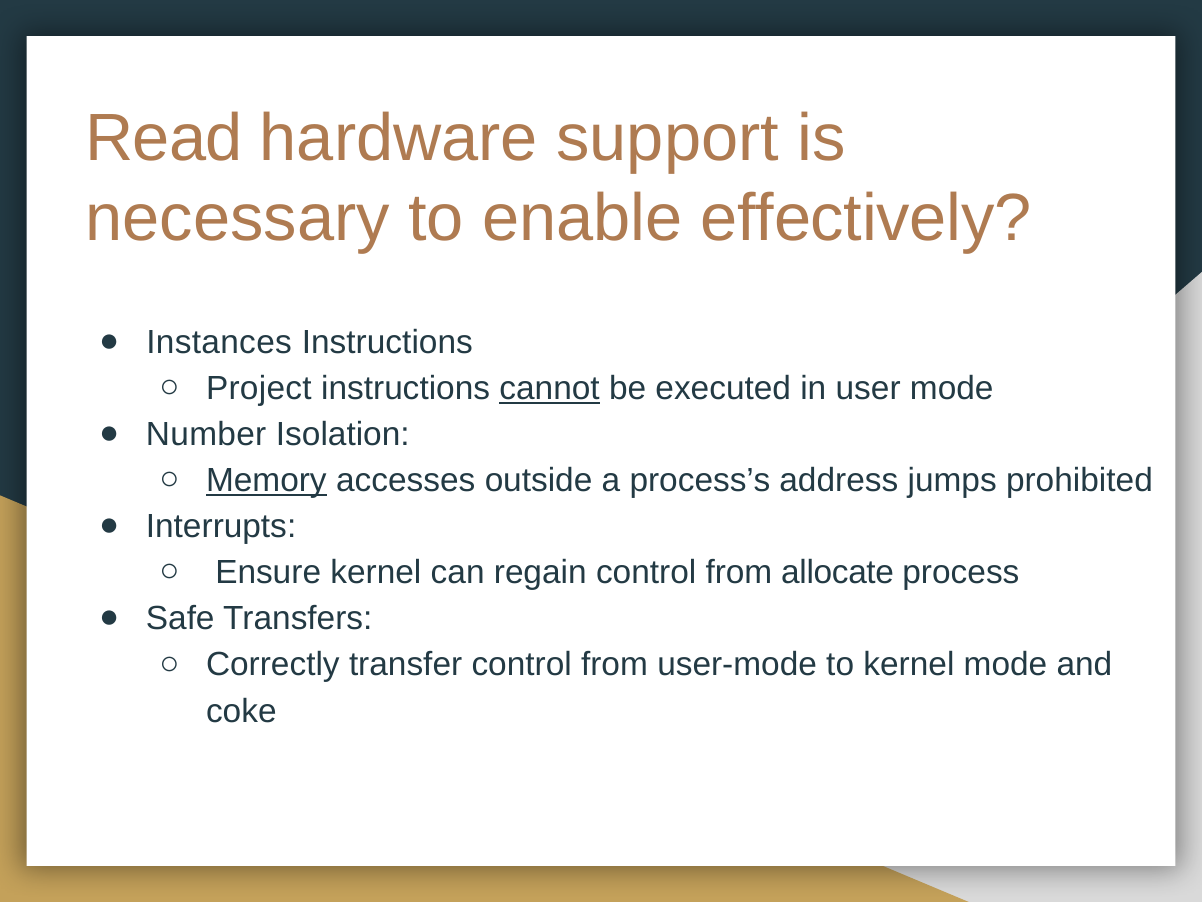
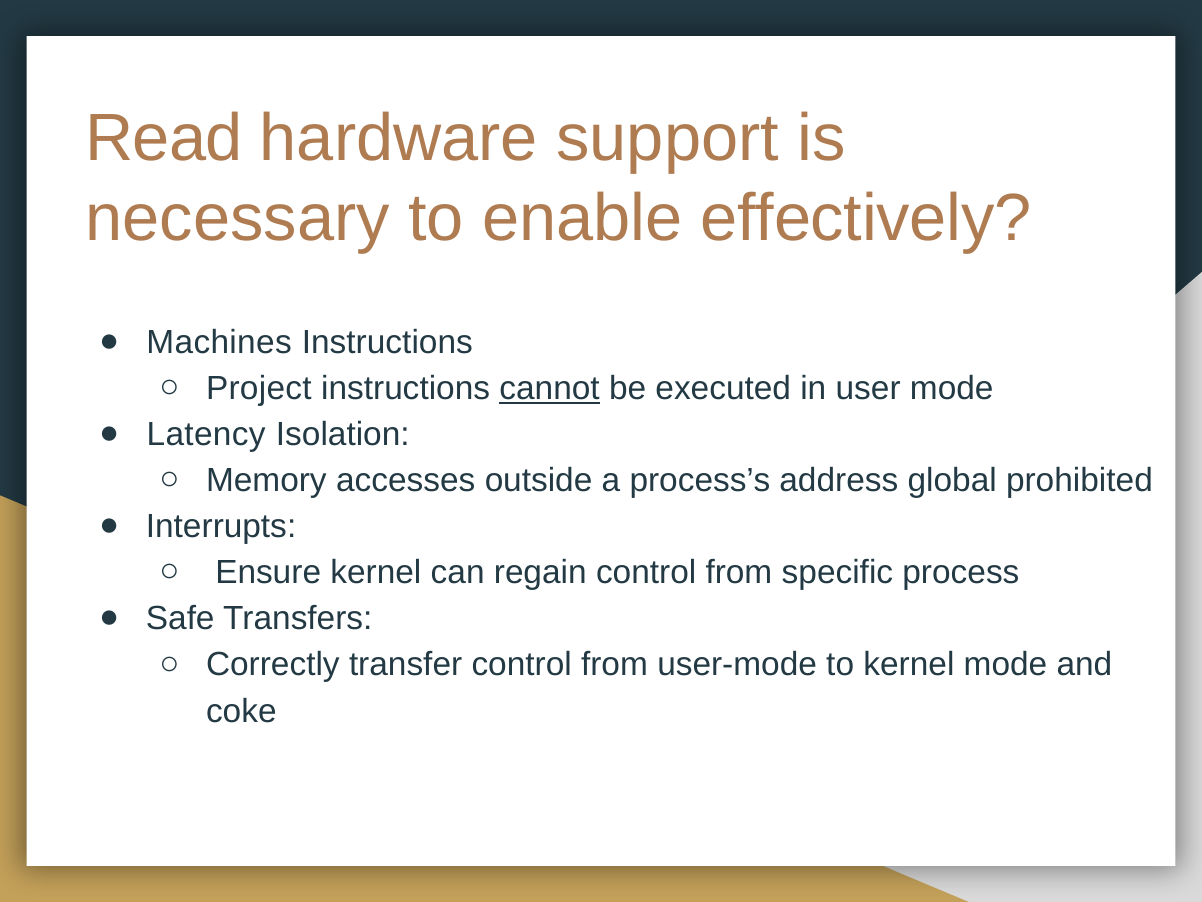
Instances: Instances -> Machines (219, 342)
Number: Number -> Latency (206, 434)
Memory underline: present -> none (266, 480)
jumps: jumps -> global (952, 480)
allocate: allocate -> specific (837, 572)
